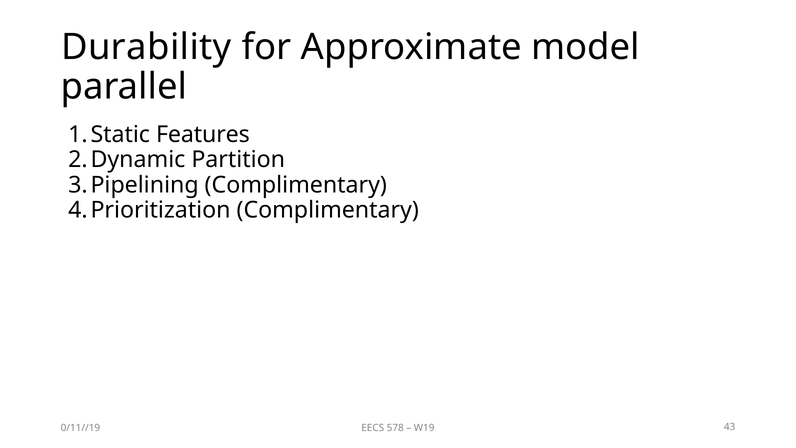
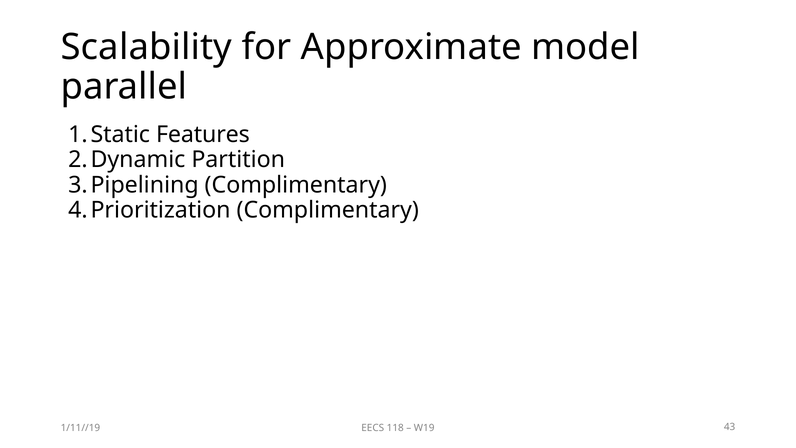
Durability: Durability -> Scalability (146, 47)
0/11//19: 0/11//19 -> 1/11//19 (80, 428)
578: 578 -> 118 (395, 428)
